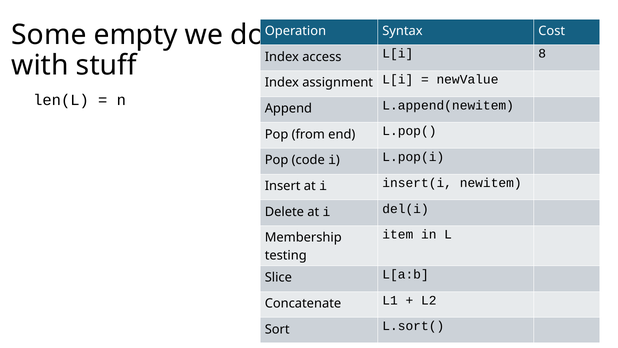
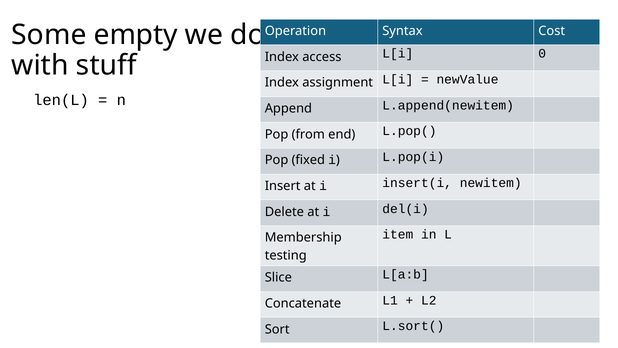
8: 8 -> 0 (542, 54)
code: code -> fixed (308, 160)
